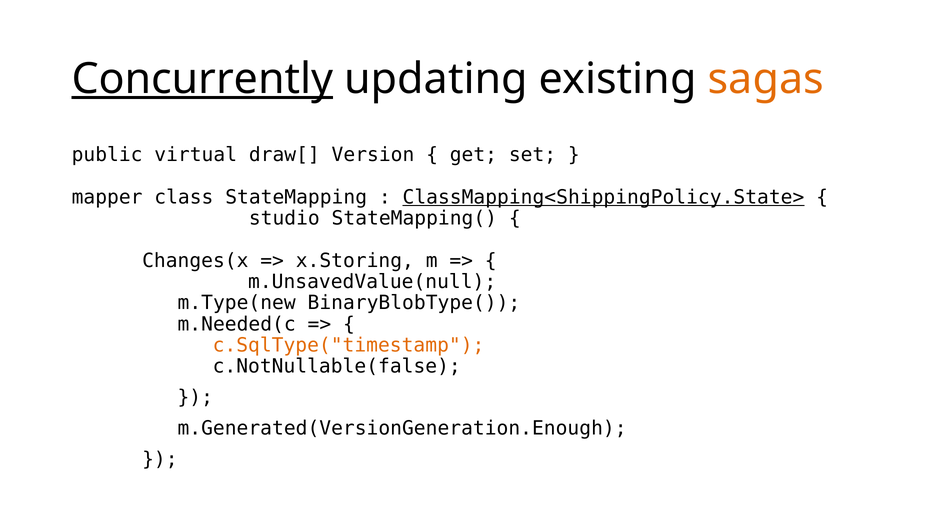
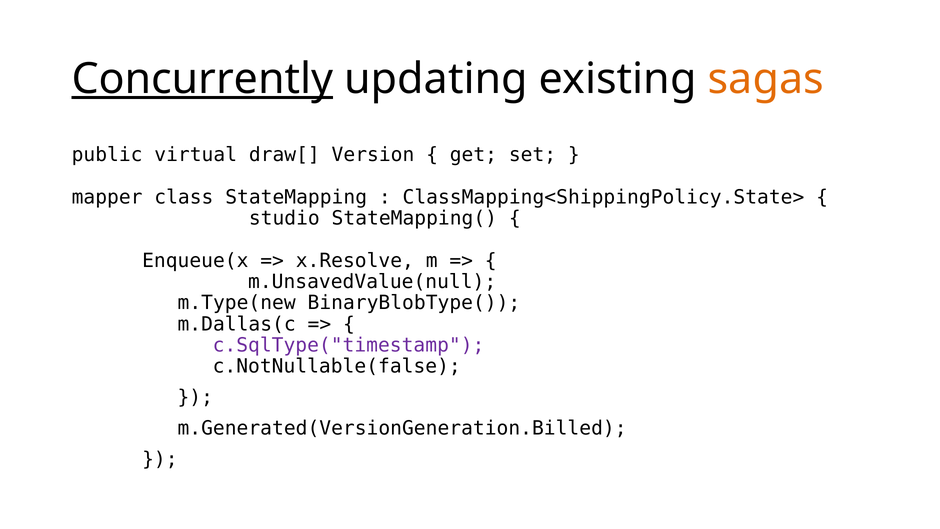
ClassMapping<ShippingPolicy.State> underline: present -> none (603, 197)
Changes(x: Changes(x -> Enqueue(x (195, 260)
x.Storing: x.Storing -> x.Resolve (355, 260)
m.Needed(c: m.Needed(c -> m.Dallas(c (237, 324)
c.SqlType("timestamp colour: orange -> purple (349, 345)
m.Generated(VersionGeneration.Enough: m.Generated(VersionGeneration.Enough -> m.Generated(VersionGeneration.Billed (402, 428)
